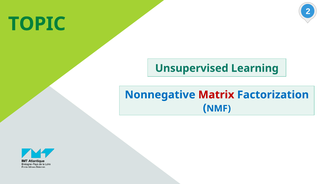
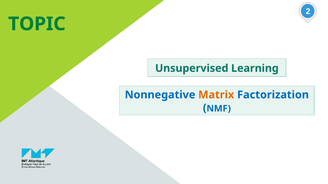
Matrix colour: red -> orange (216, 95)
